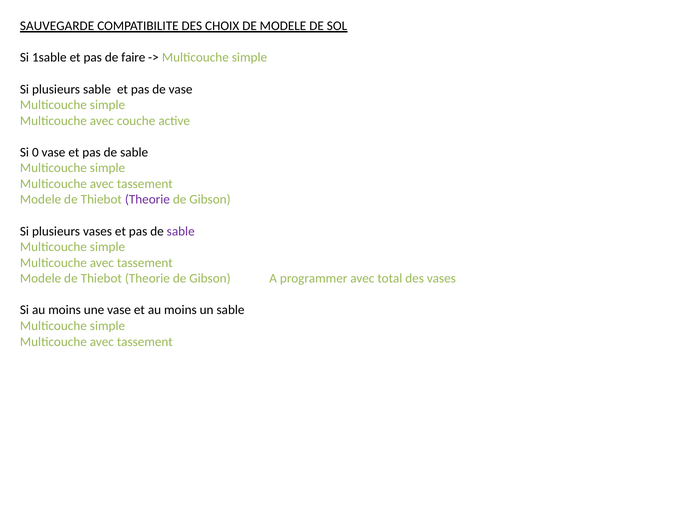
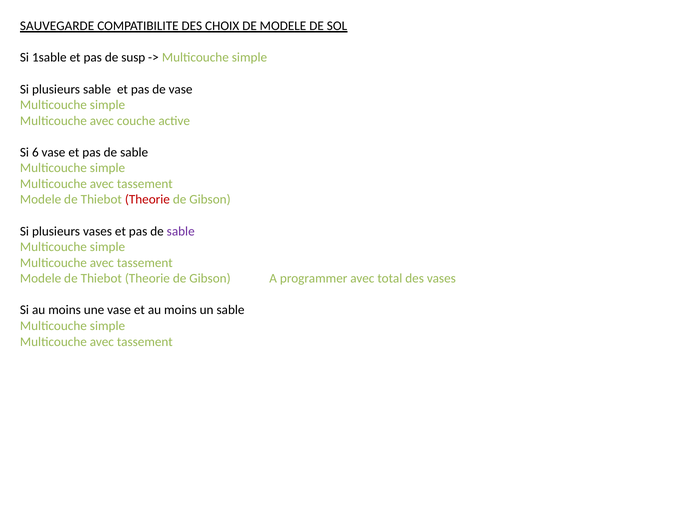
faire: faire -> susp (133, 58)
0: 0 -> 6 (35, 153)
Theorie colour: purple -> red (147, 200)
